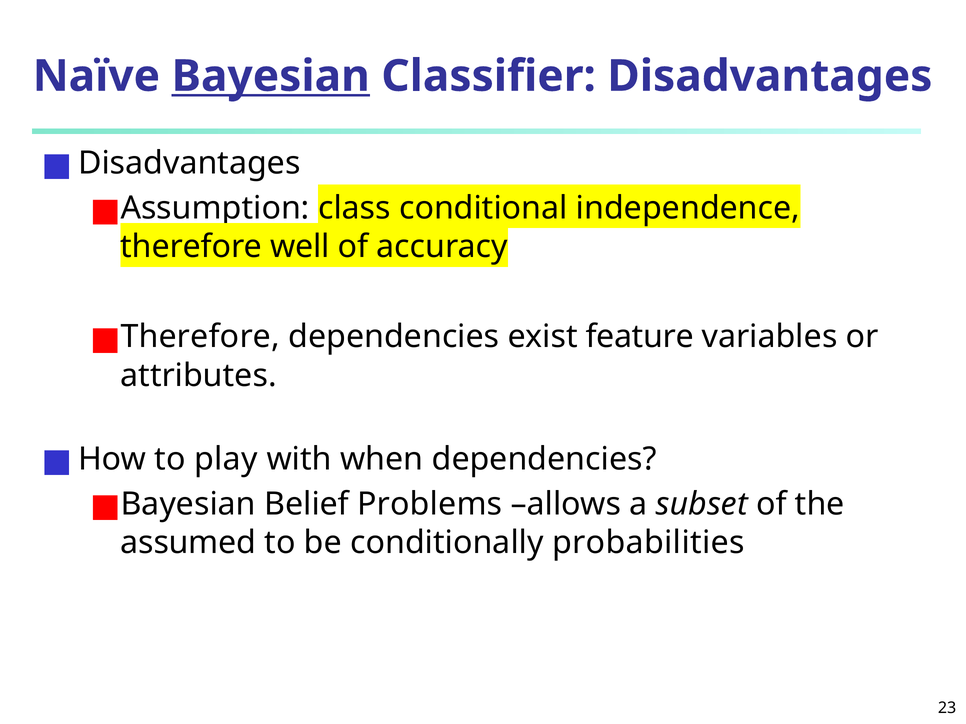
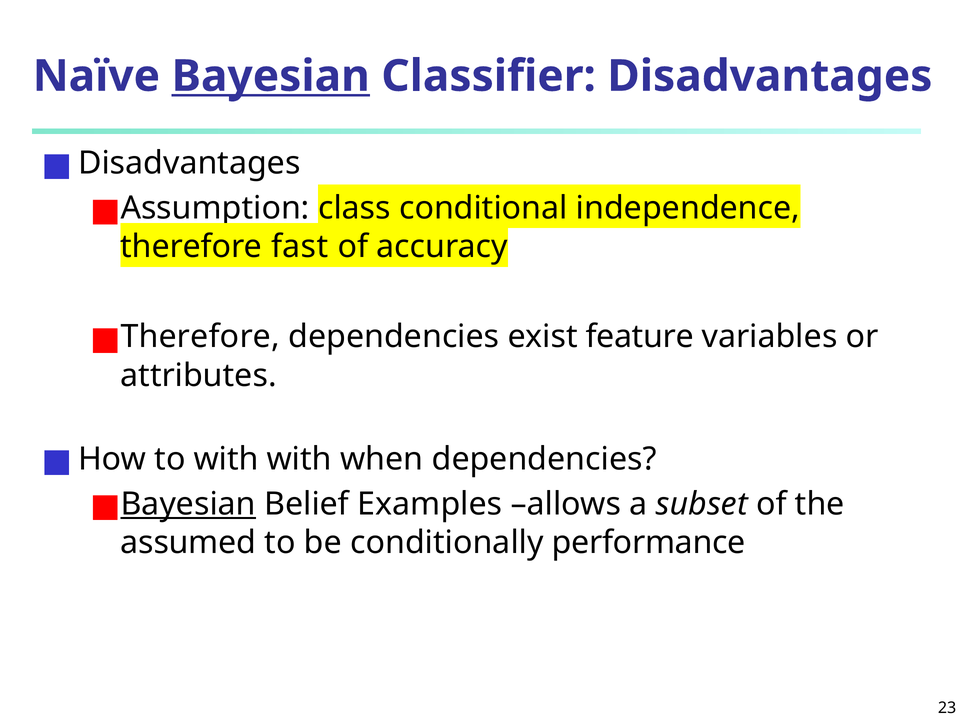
well: well -> fast (300, 247)
to play: play -> with (226, 459)
Bayesian underline: none -> present (188, 505)
Problems: Problems -> Examples (430, 505)
probabilities: probabilities -> performance (649, 543)
